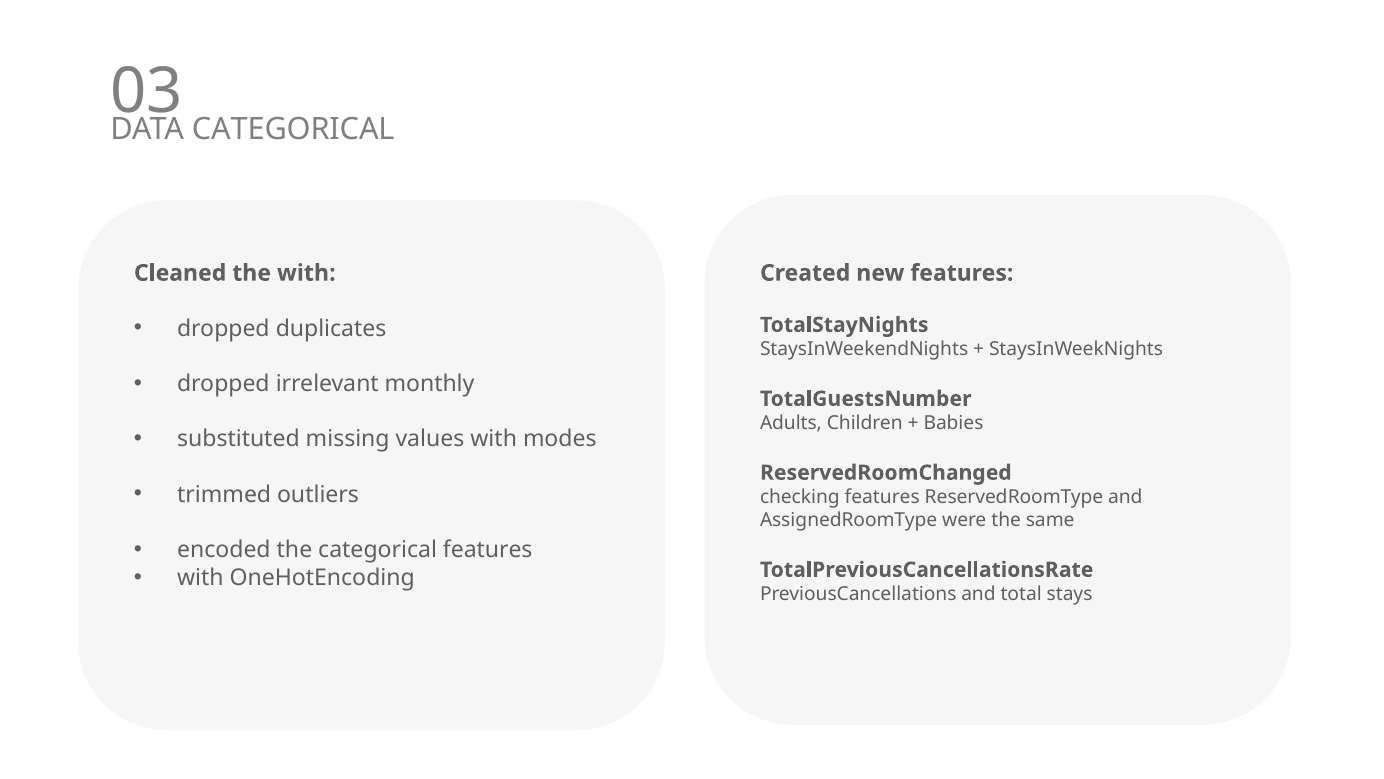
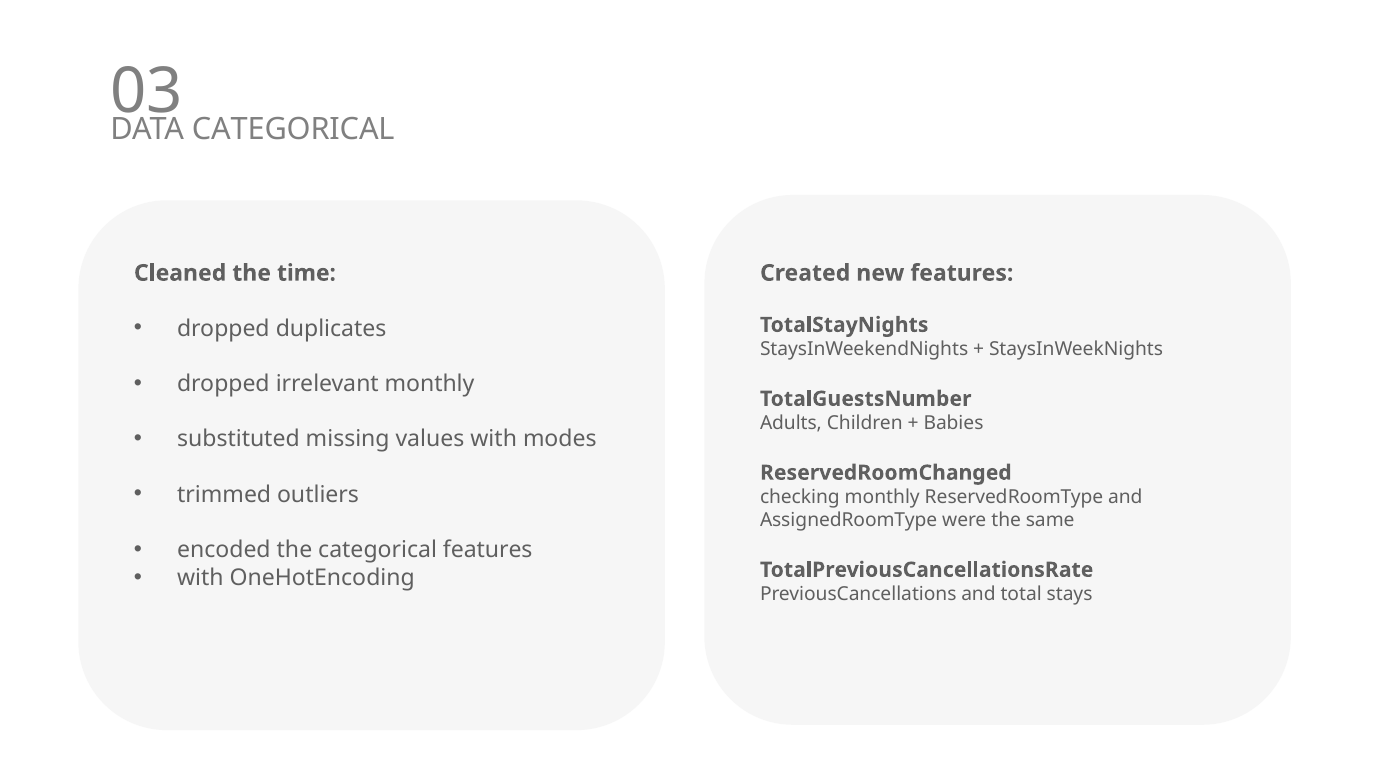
the with: with -> time (306, 273)
checking features: features -> monthly (882, 497)
